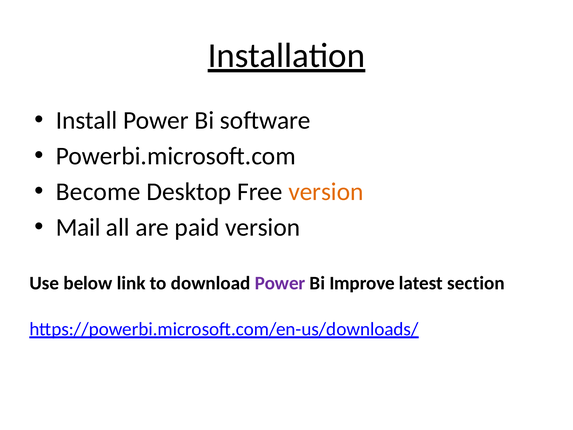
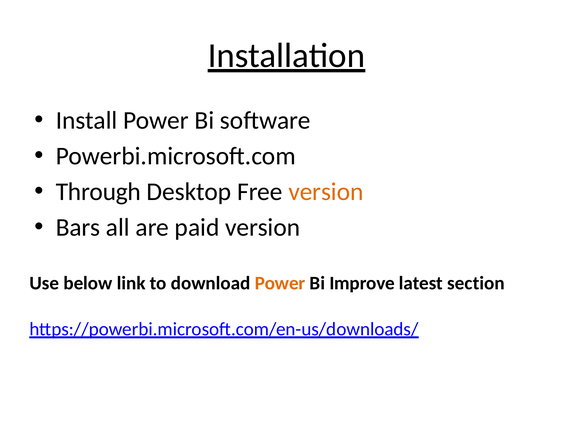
Become: Become -> Through (98, 192)
Mail: Mail -> Bars (78, 227)
Power colour: purple -> orange (280, 283)
